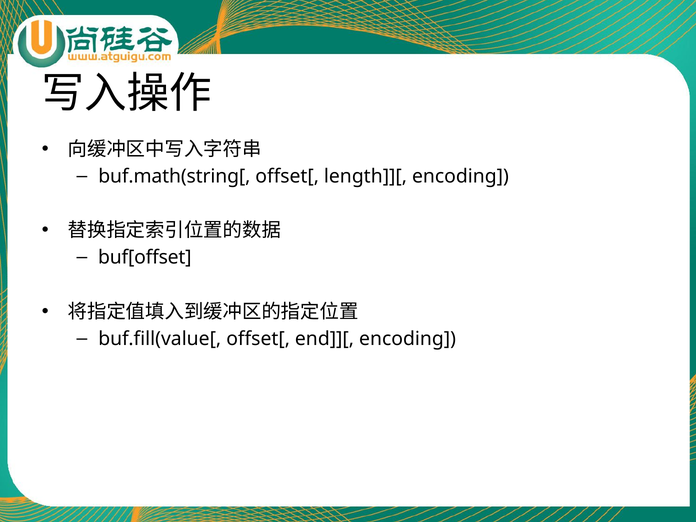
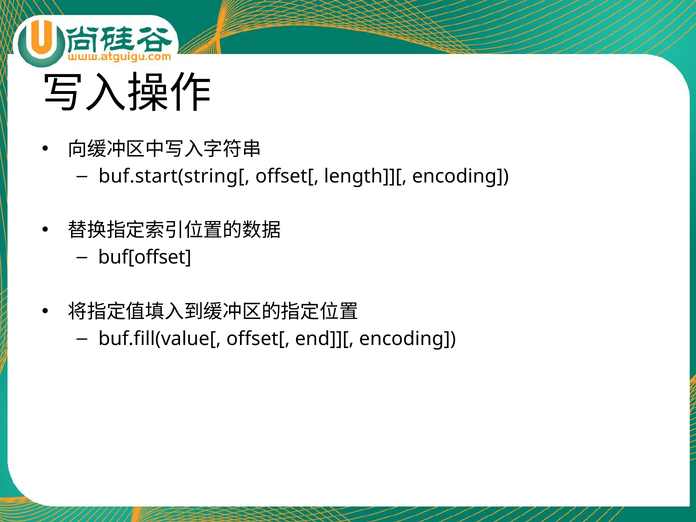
buf.math(string[: buf.math(string[ -> buf.start(string[ (174, 176)
